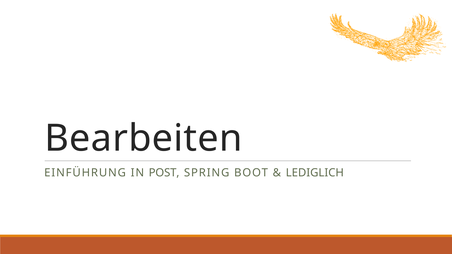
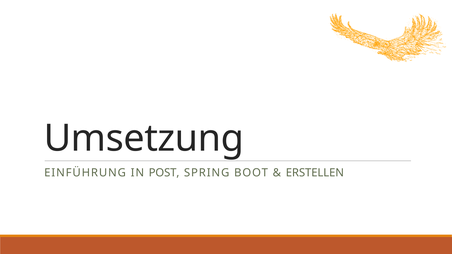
Bearbeiten: Bearbeiten -> Umsetzung (144, 139)
LEDIGLICH: LEDIGLICH -> ERSTELLEN (315, 173)
